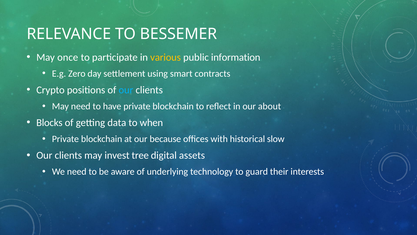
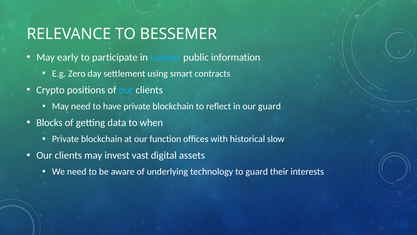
once: once -> early (68, 57)
various colour: yellow -> light blue (166, 57)
our about: about -> guard (270, 106)
because: because -> function (165, 139)
tree: tree -> vast (140, 155)
